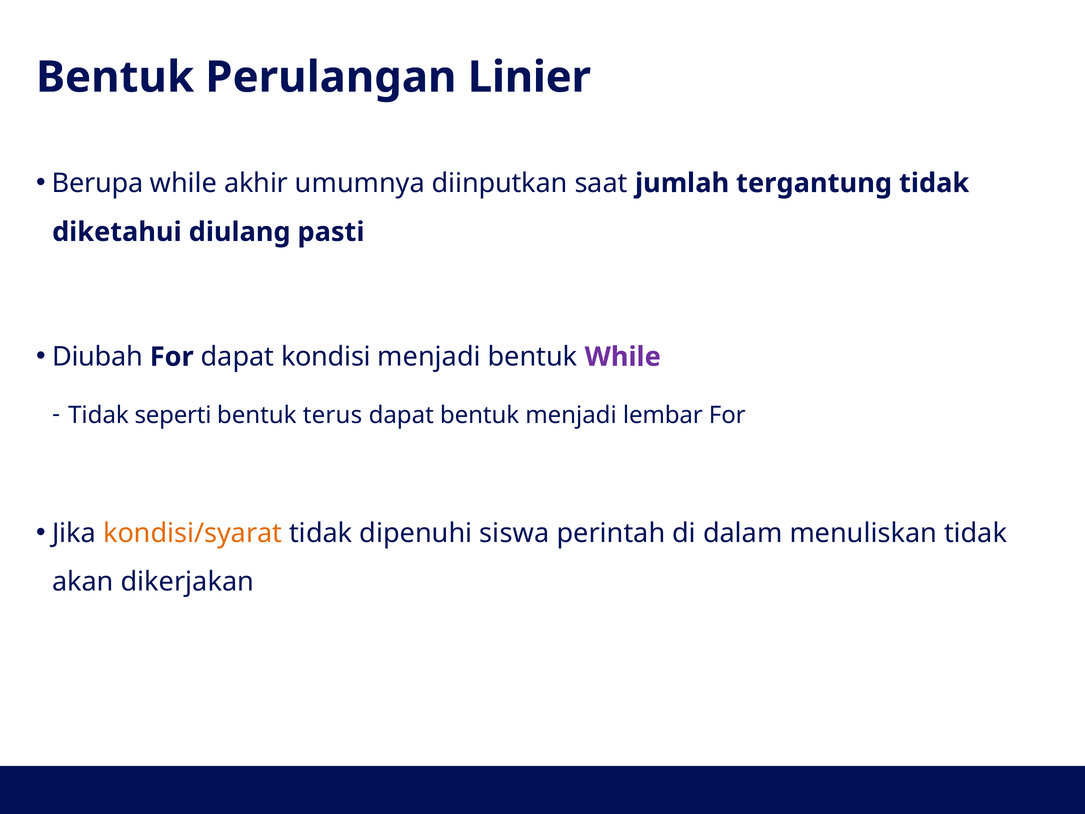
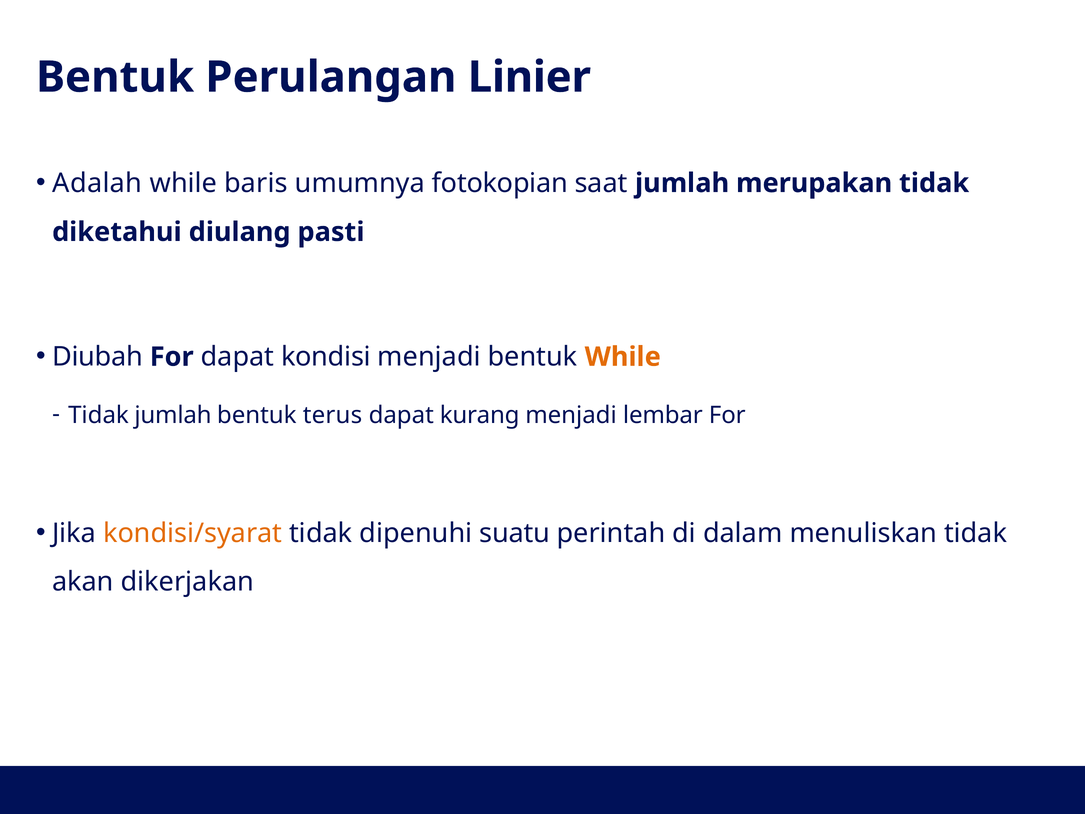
Berupa: Berupa -> Adalah (97, 183)
akhir: akhir -> baris (256, 183)
diinputkan: diinputkan -> fotokopian (500, 183)
tergantung: tergantung -> merupakan (814, 183)
While colour: purple -> orange (623, 357)
Tidak seperti: seperti -> jumlah (173, 415)
dapat bentuk: bentuk -> kurang (480, 415)
siswa: siswa -> suatu (515, 533)
